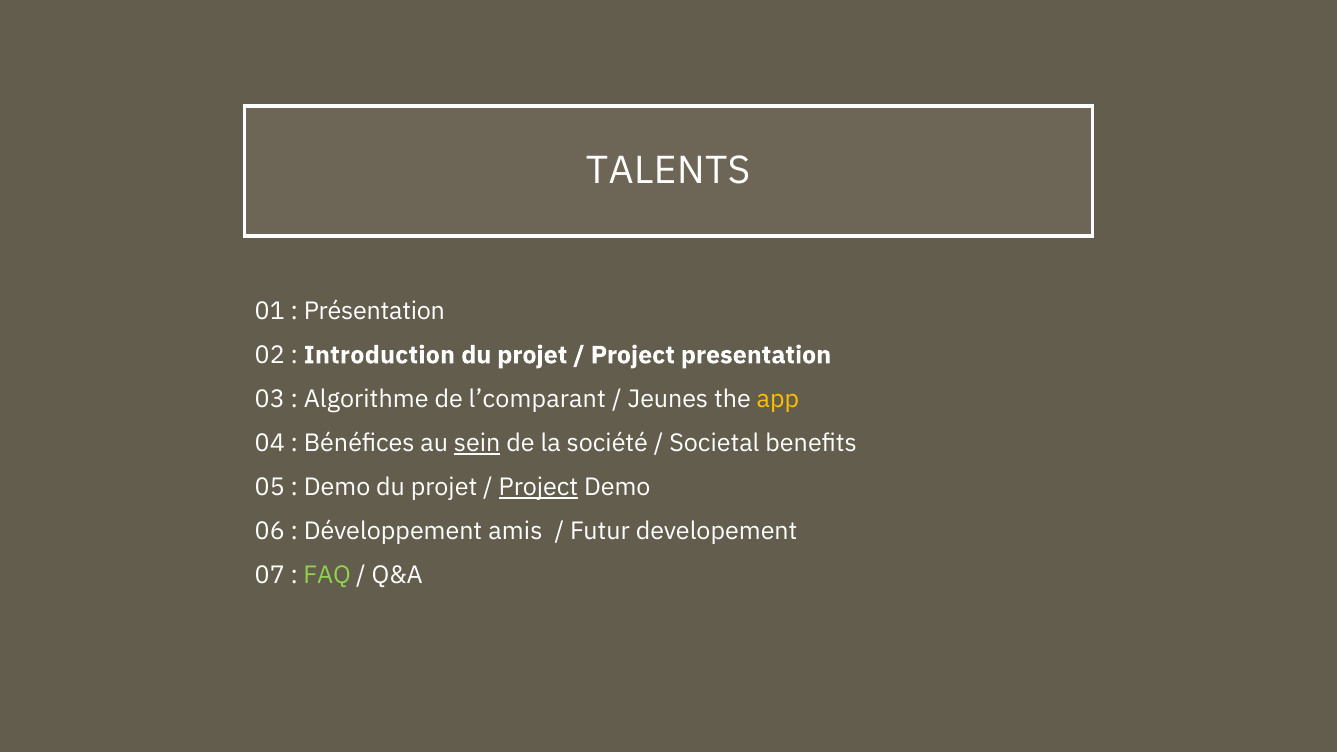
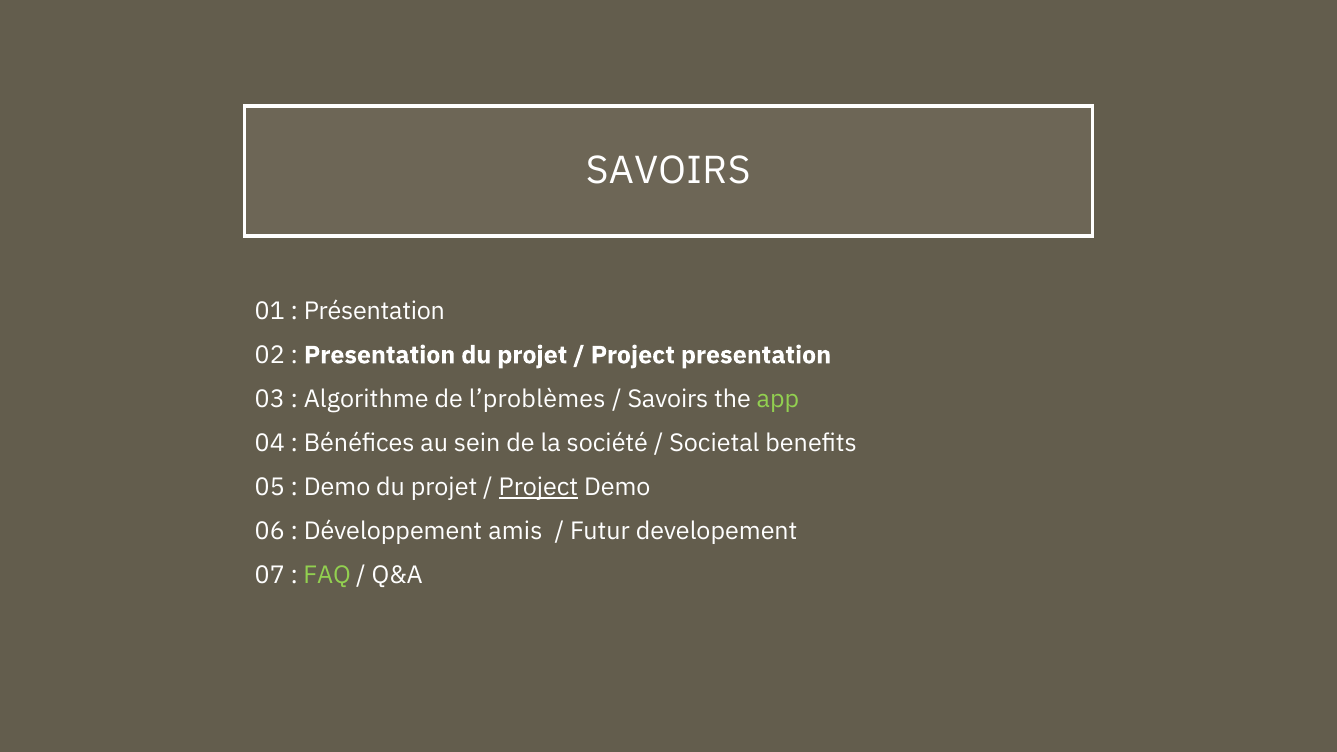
TALENTS: TALENTS -> SAVOIRS (668, 171)
Introduction: Introduction -> Presentation (380, 355)
l’comparant: l’comparant -> l’problèmes (537, 399)
Jeunes: Jeunes -> Savoirs (668, 399)
app colour: yellow -> light green (778, 399)
sein underline: present -> none (477, 443)
